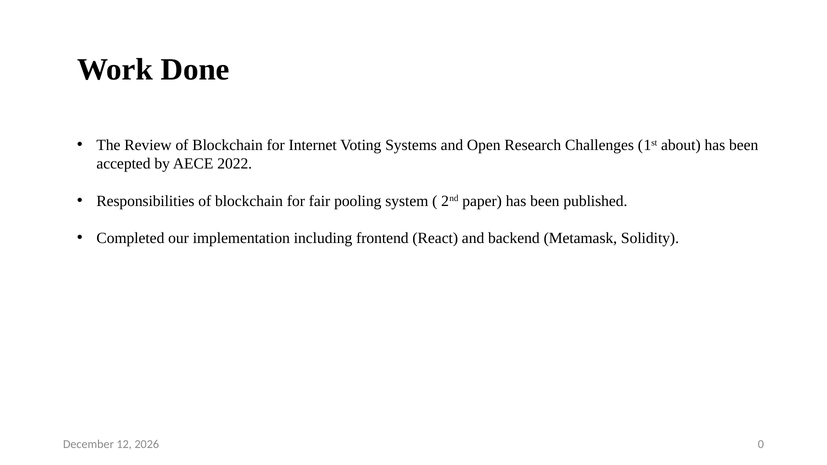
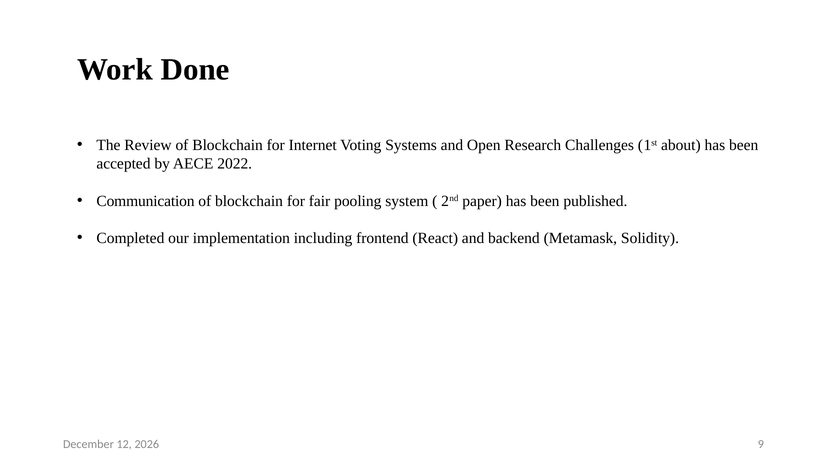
Responsibilities: Responsibilities -> Communication (146, 201)
0: 0 -> 9 (761, 444)
